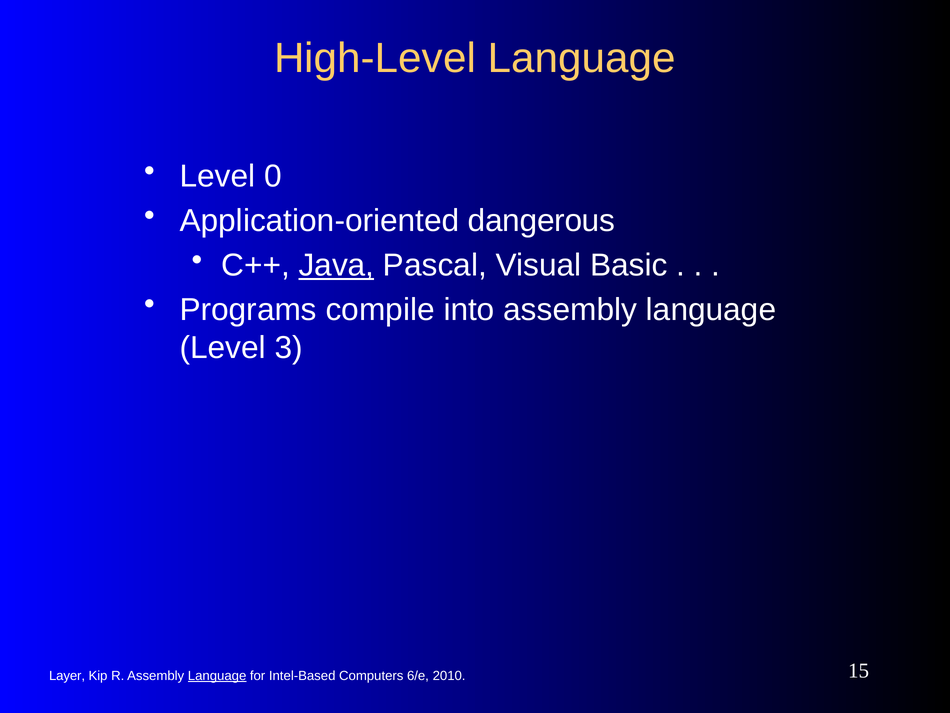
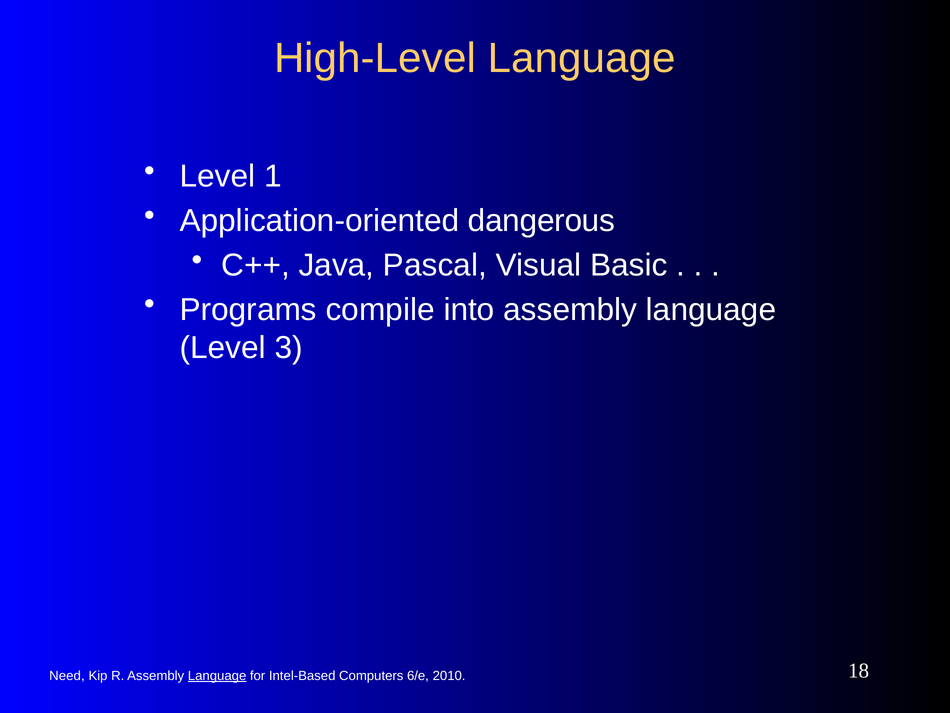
0: 0 -> 1 (273, 176)
Java underline: present -> none (336, 265)
Layer: Layer -> Need (67, 675)
15: 15 -> 18 (859, 670)
